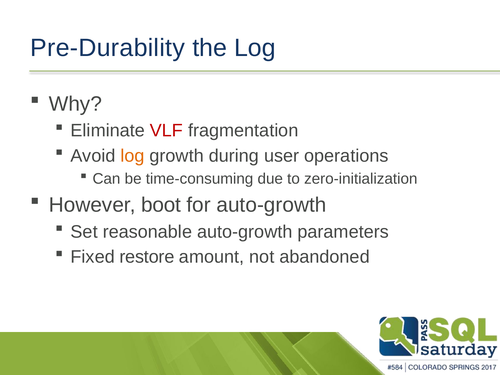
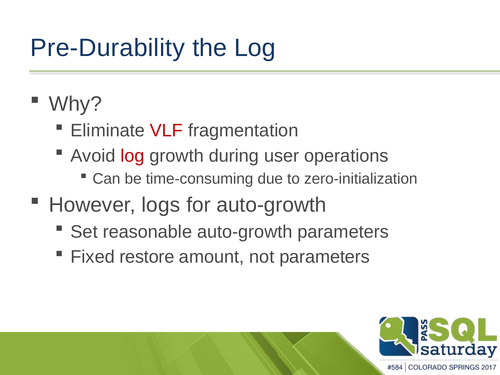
log colour: orange -> red (133, 156)
boot: boot -> logs (161, 205)
not abandoned: abandoned -> parameters (325, 257)
